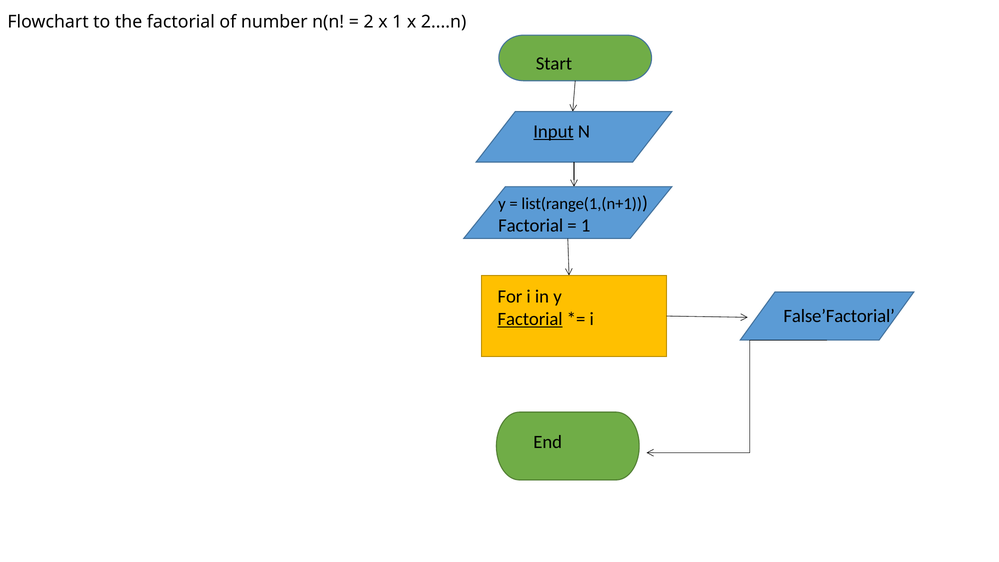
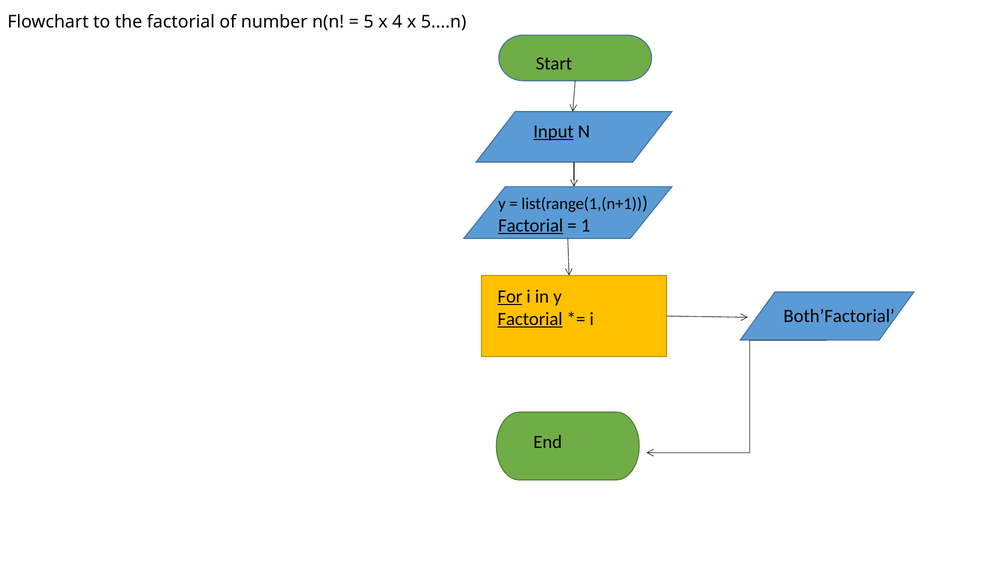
2: 2 -> 5 (369, 22)
x 1: 1 -> 4 (397, 22)
2....n: 2....n -> 5....n (444, 22)
Factorial underline: none -> present (531, 225)
For underline: none -> present (510, 297)
False’Factorial: False’Factorial -> Both’Factorial (839, 316)
